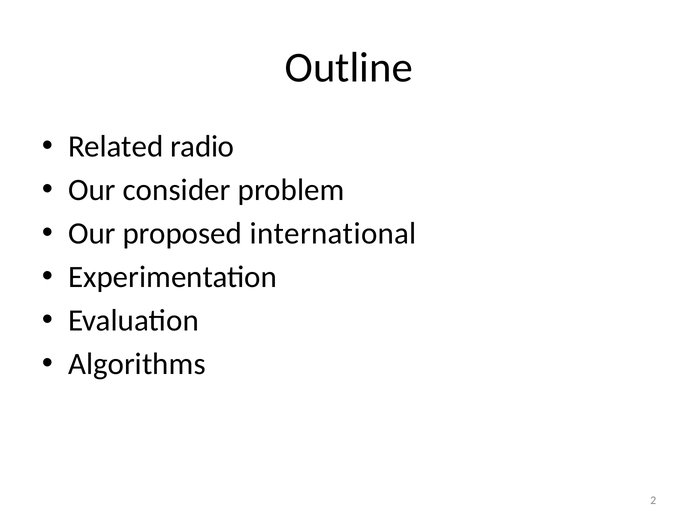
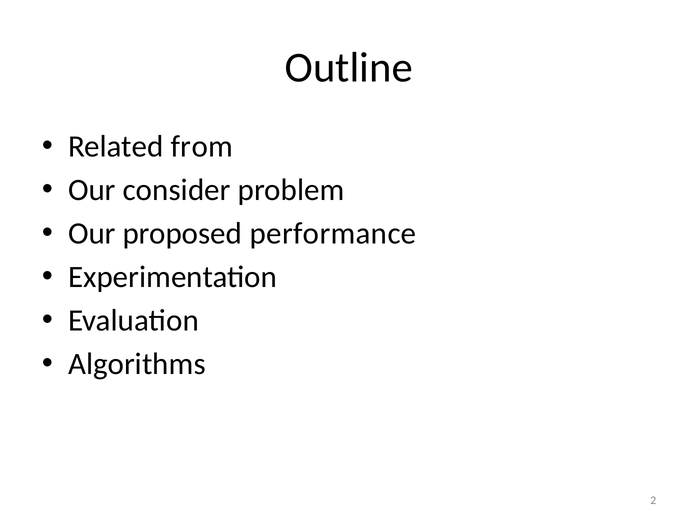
radio: radio -> from (202, 146)
international: international -> performance (333, 233)
